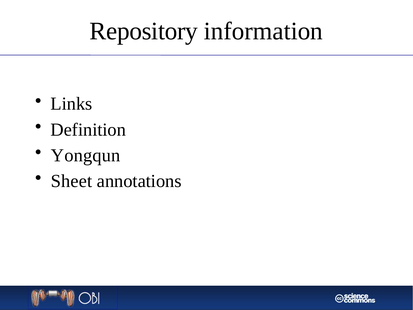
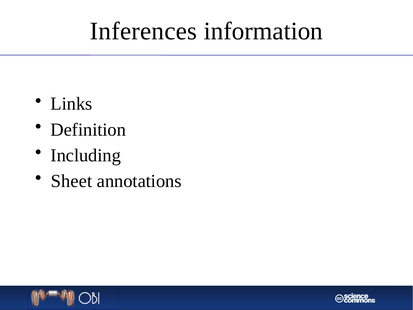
Repository: Repository -> Inferences (143, 31)
Yongqun: Yongqun -> Including (86, 155)
